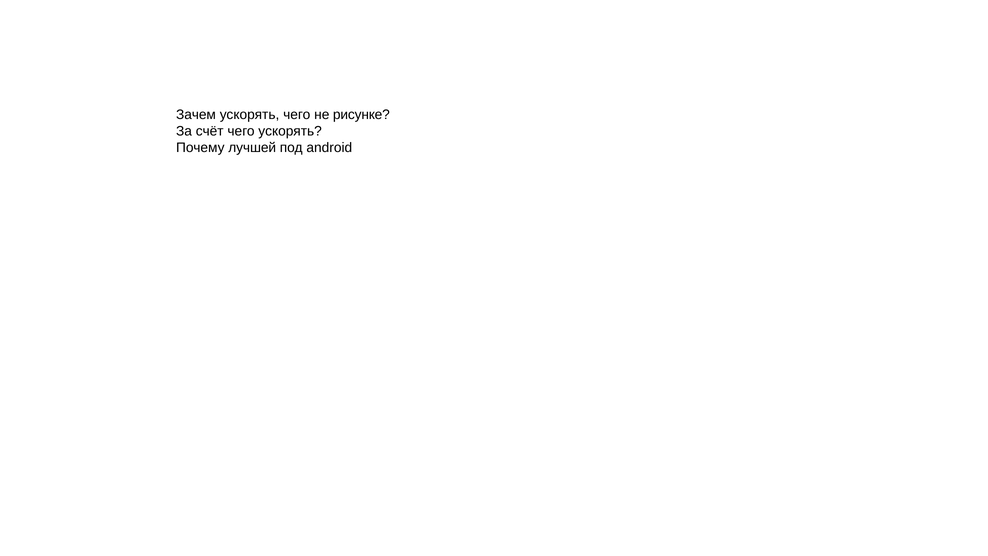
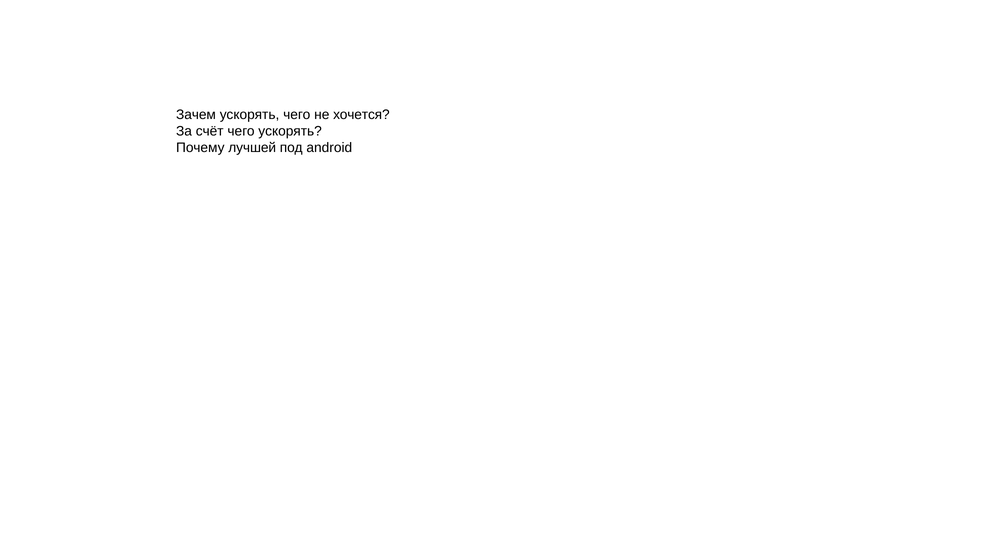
рисунке: рисунке -> хочется (361, 115)
